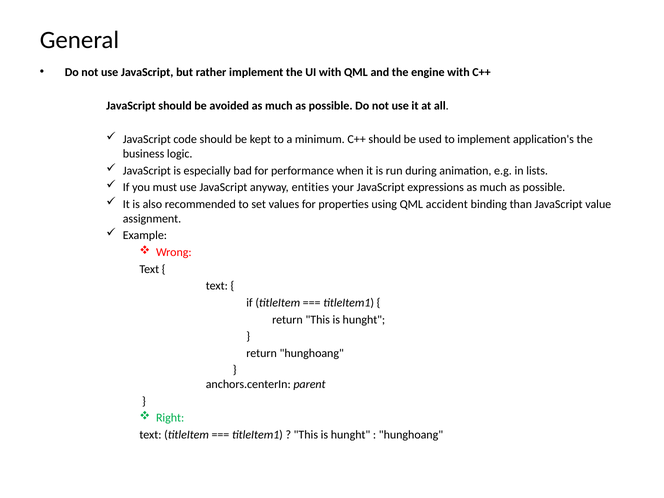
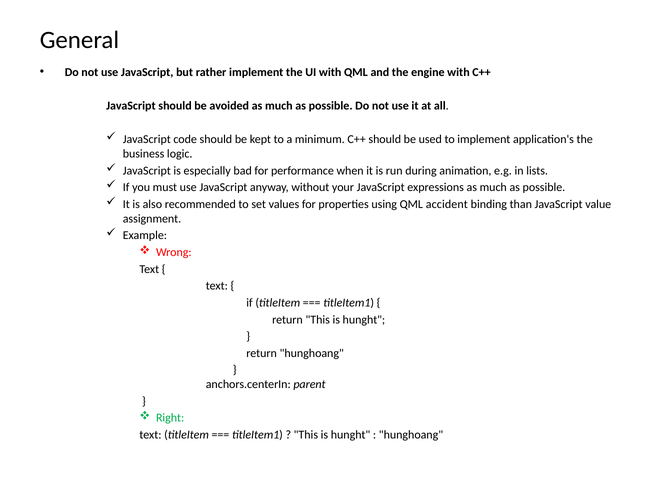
entities: entities -> without (310, 187)
